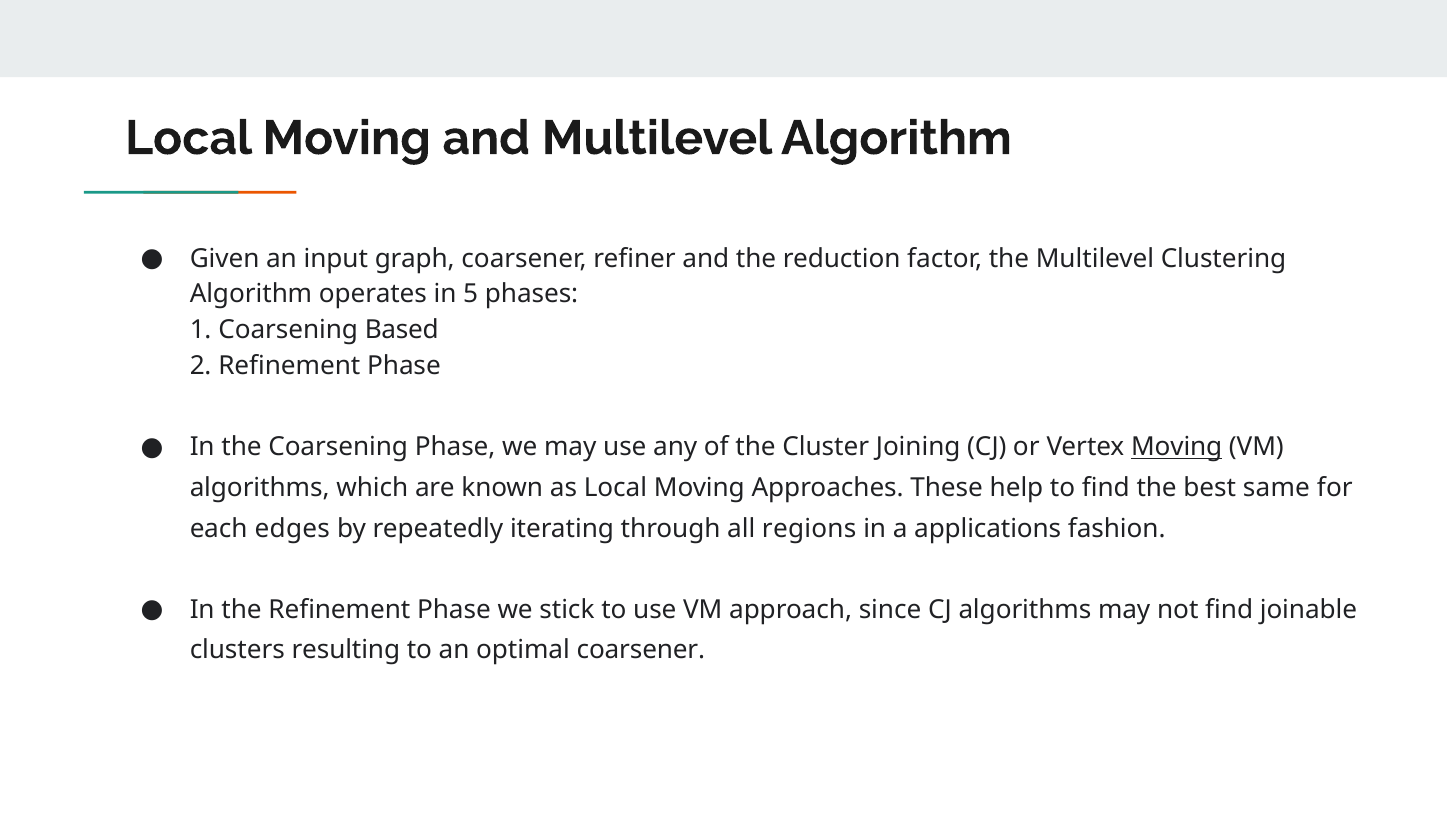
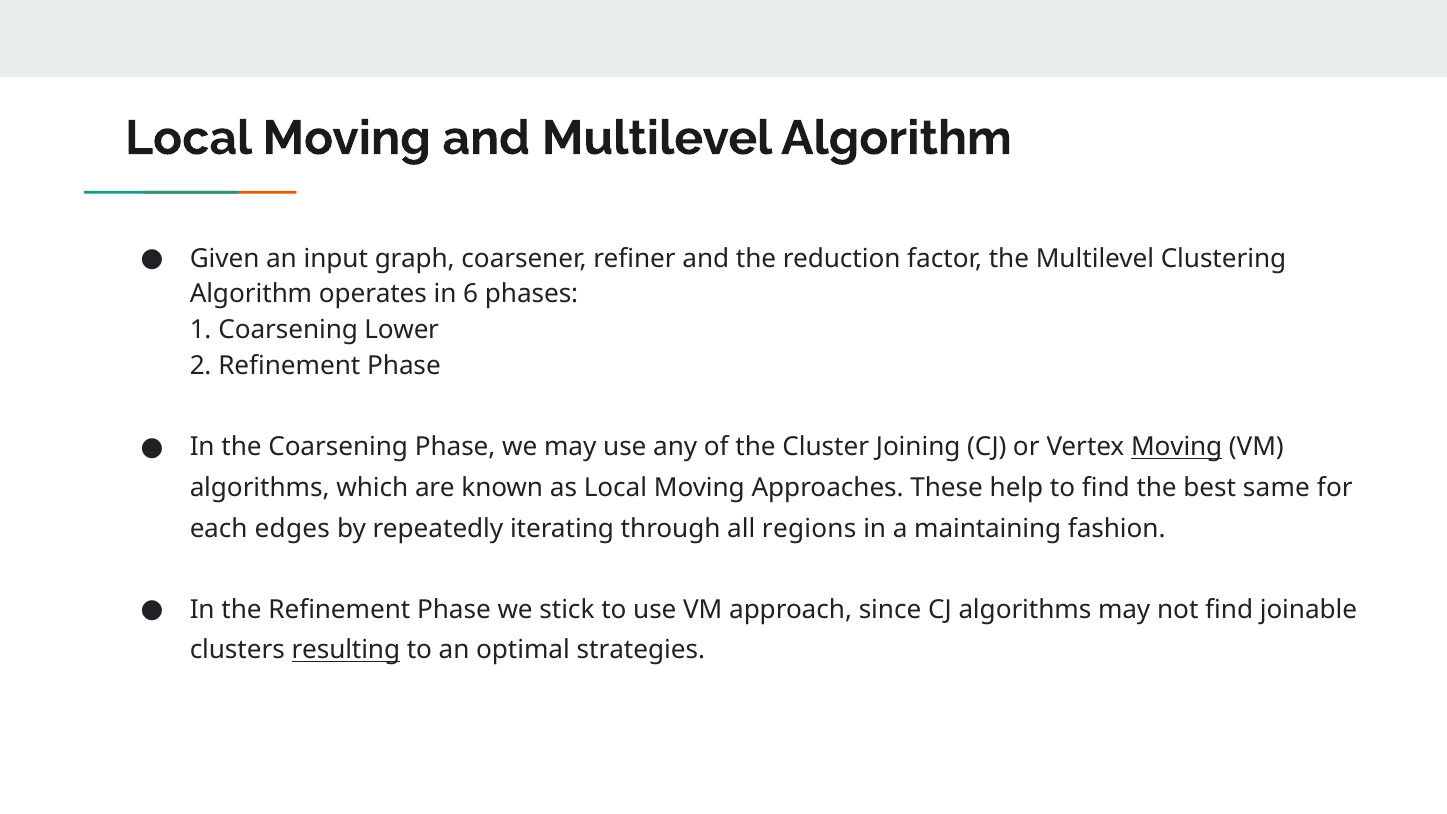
5: 5 -> 6 (471, 294)
Based: Based -> Lower (402, 330)
applications: applications -> maintaining (988, 528)
resulting underline: none -> present (346, 650)
optimal coarsener: coarsener -> strategies (641, 650)
